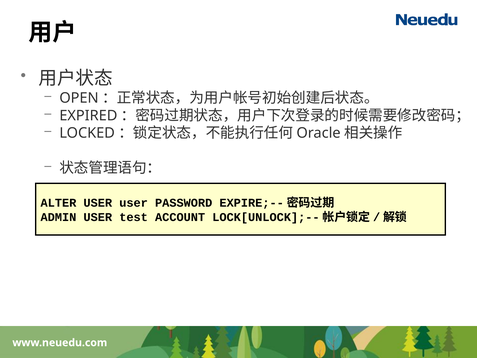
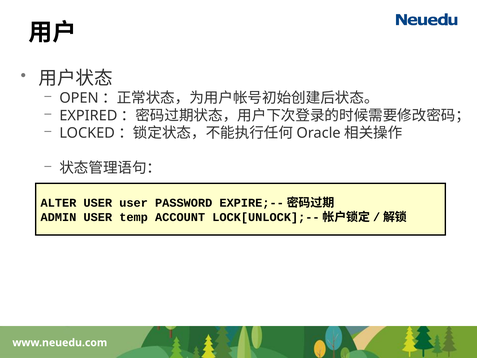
test: test -> temp (134, 217)
